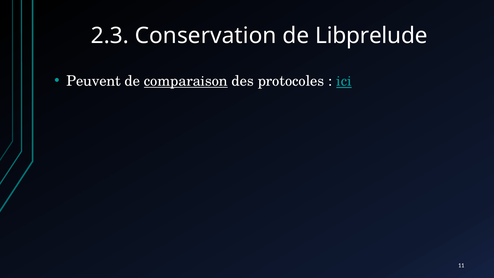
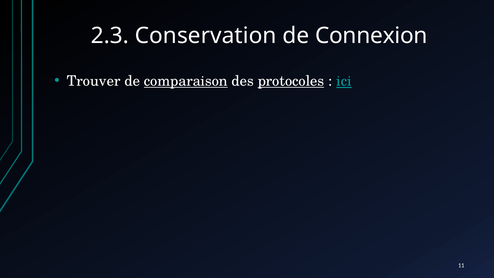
Libprelude: Libprelude -> Connexion (371, 36)
Peuvent: Peuvent -> Trouver (94, 81)
protocoles underline: none -> present (291, 81)
